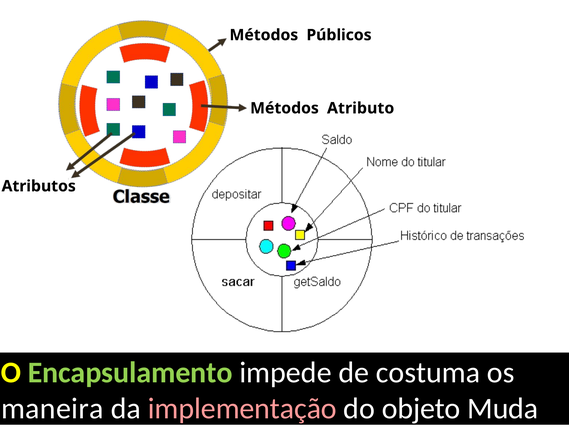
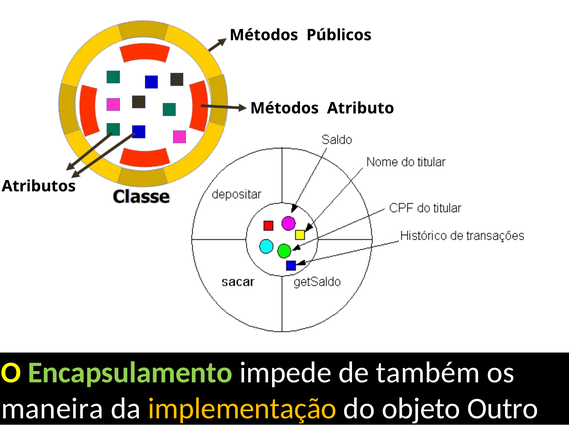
costuma: costuma -> também (428, 372)
implementação colour: pink -> yellow (242, 409)
Muda: Muda -> Outro (503, 409)
